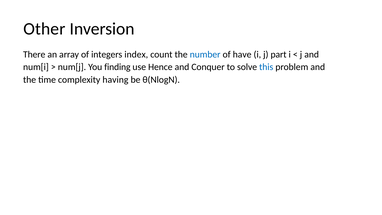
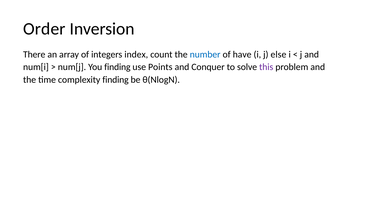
Other: Other -> Order (44, 29)
part: part -> else (278, 54)
Hence: Hence -> Points (160, 67)
this colour: blue -> purple (266, 67)
complexity having: having -> finding (116, 80)
